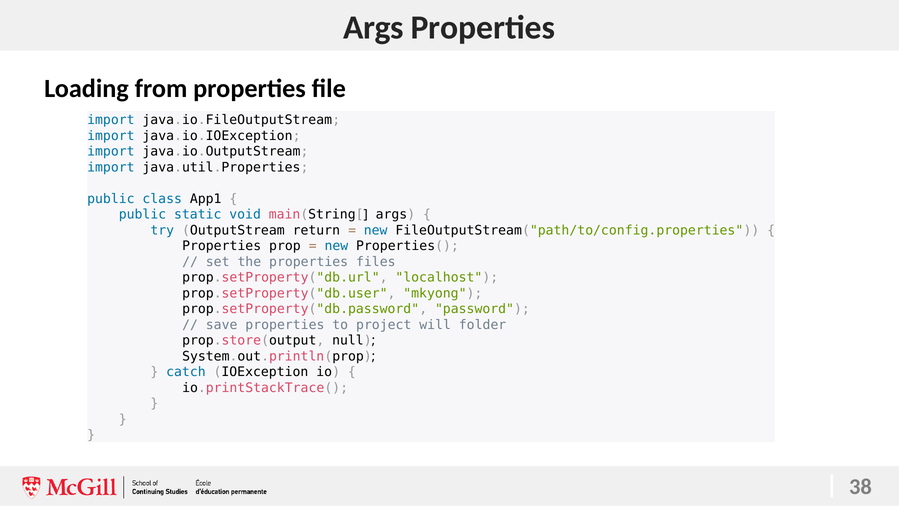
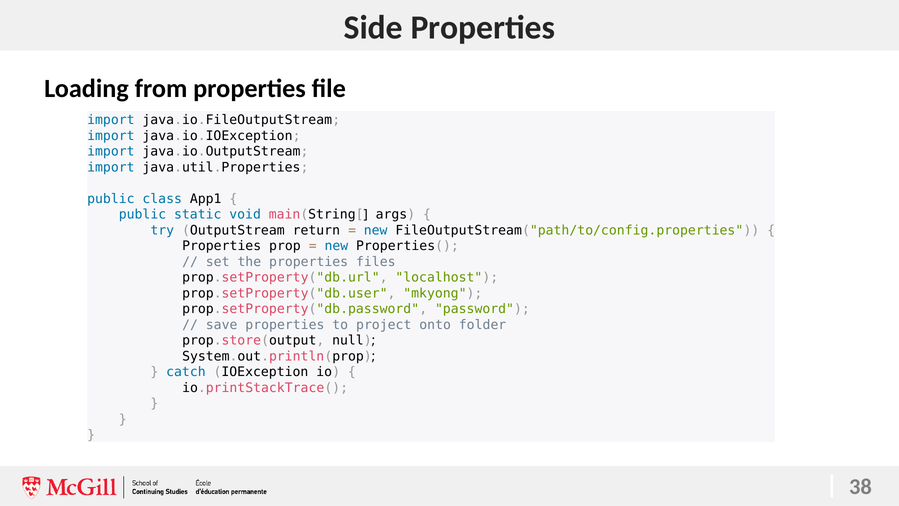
Args: Args -> Side (373, 28)
will: will -> onto (435, 324)
